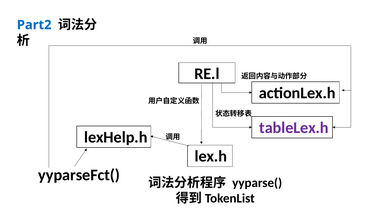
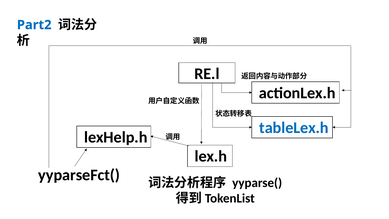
tableLex.h colour: purple -> blue (294, 128)
